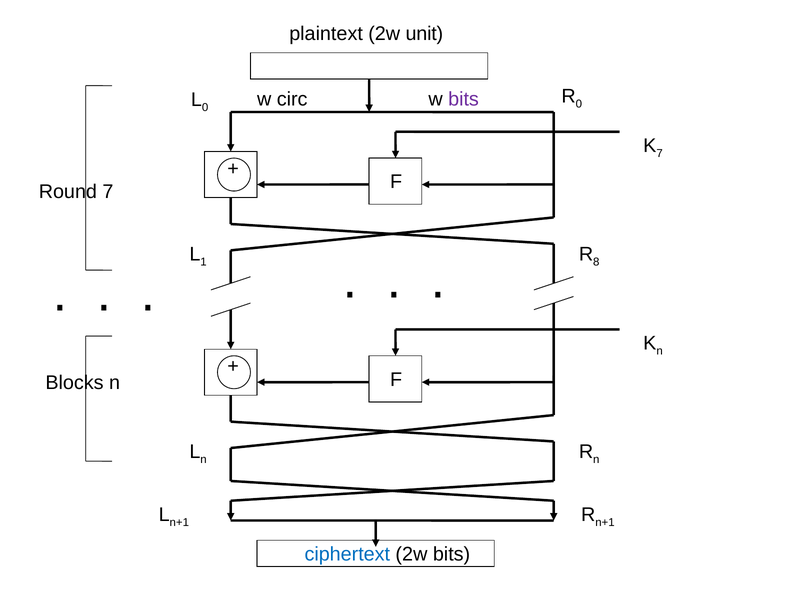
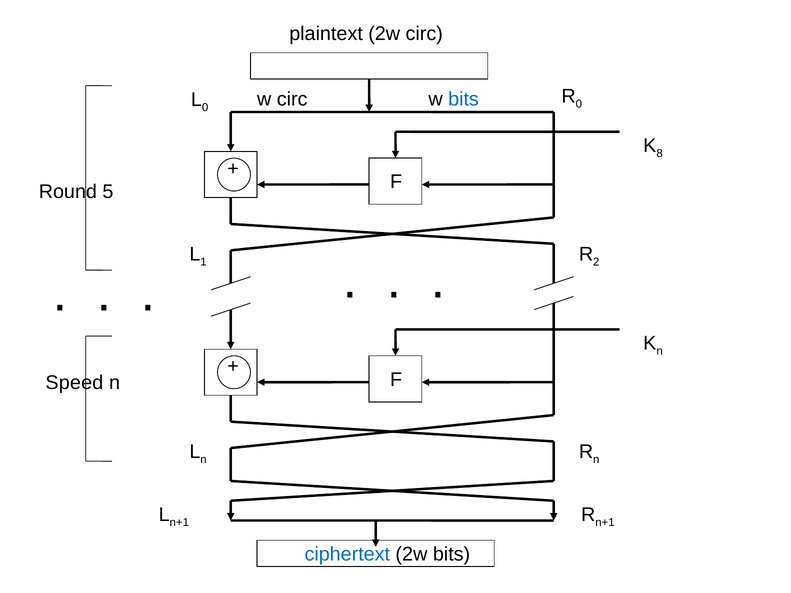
2w unit: unit -> circ (424, 34)
bits colour: purple -> blue (464, 99)
7: 7 -> 8 (660, 153)
Round 7: 7 -> 5 (108, 192)
8: 8 -> 2 (596, 262)
Blocks: Blocks -> Speed (74, 383)
